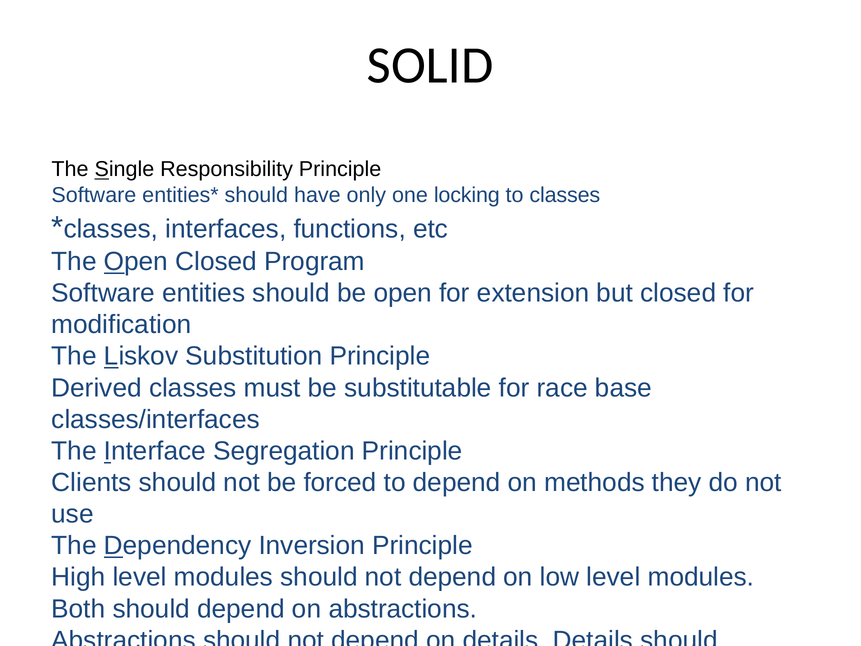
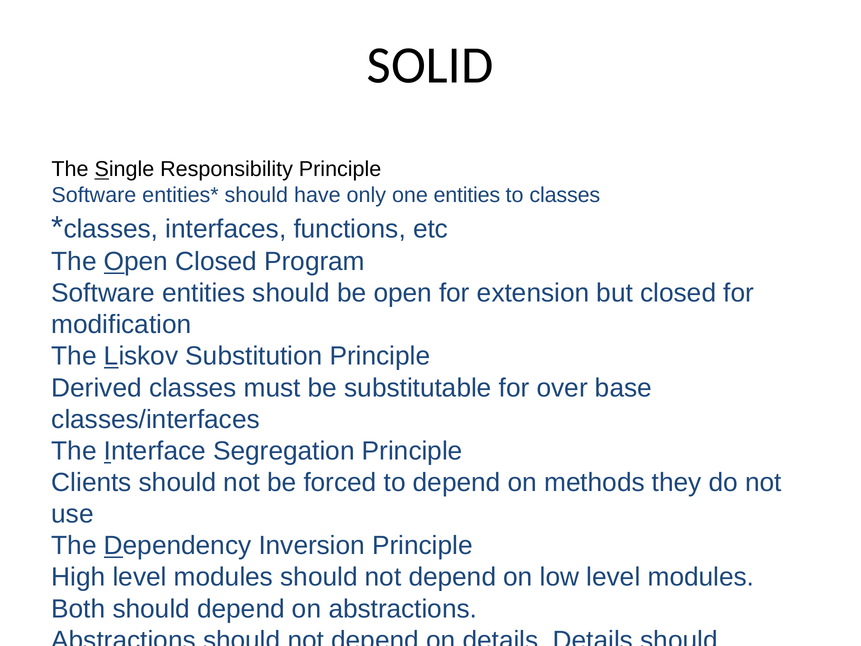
one locking: locking -> entities (467, 195)
race: race -> over (562, 388)
